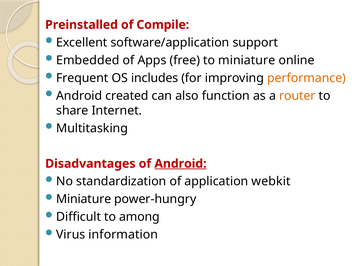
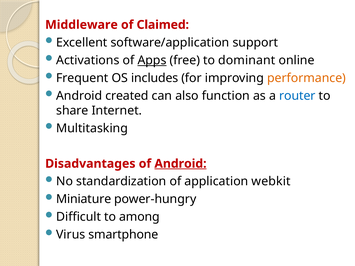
Preinstalled: Preinstalled -> Middleware (81, 25)
Compile: Compile -> Claimed (163, 25)
Embedded: Embedded -> Activations (88, 60)
Apps underline: none -> present (152, 60)
to miniature: miniature -> dominant (247, 60)
router colour: orange -> blue (297, 96)
information: information -> smartphone (123, 235)
